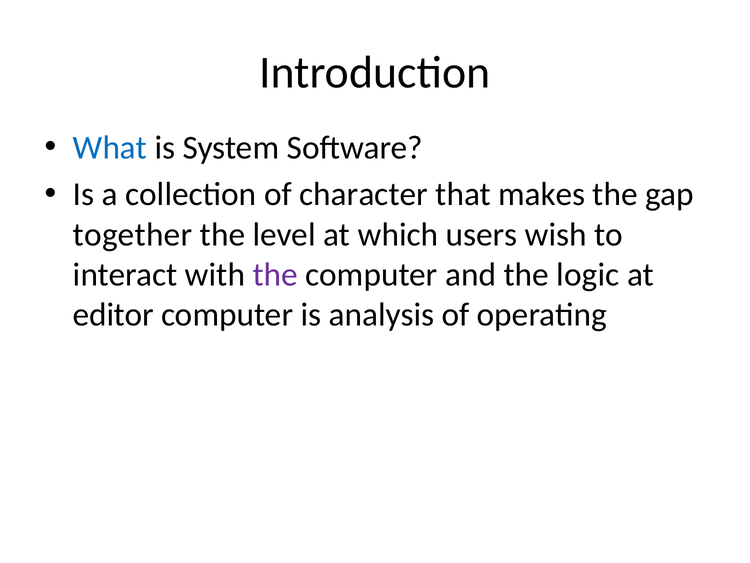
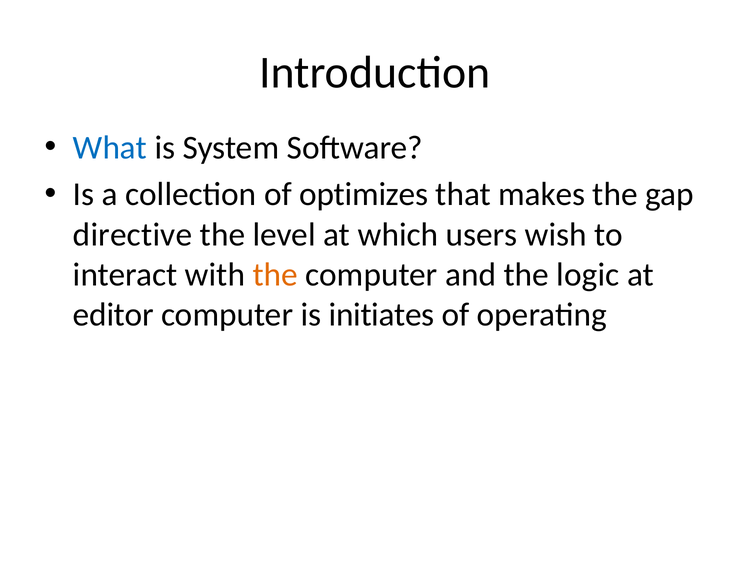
character: character -> optimizes (364, 194)
together: together -> directive (133, 234)
the colour: purple -> orange (275, 274)
analysis: analysis -> initiates (382, 314)
